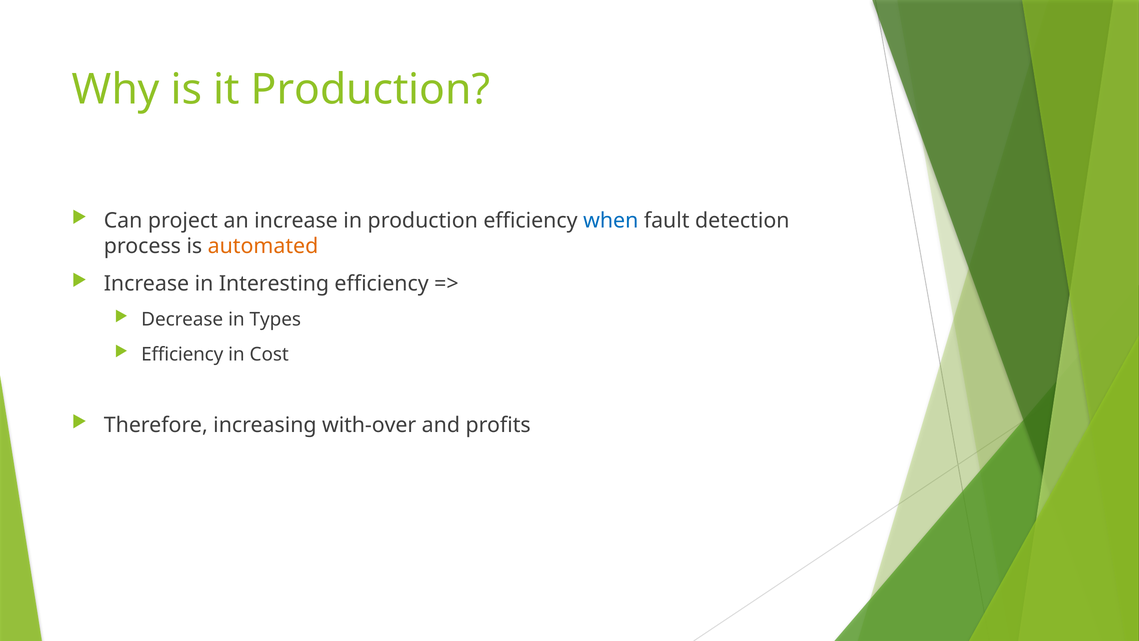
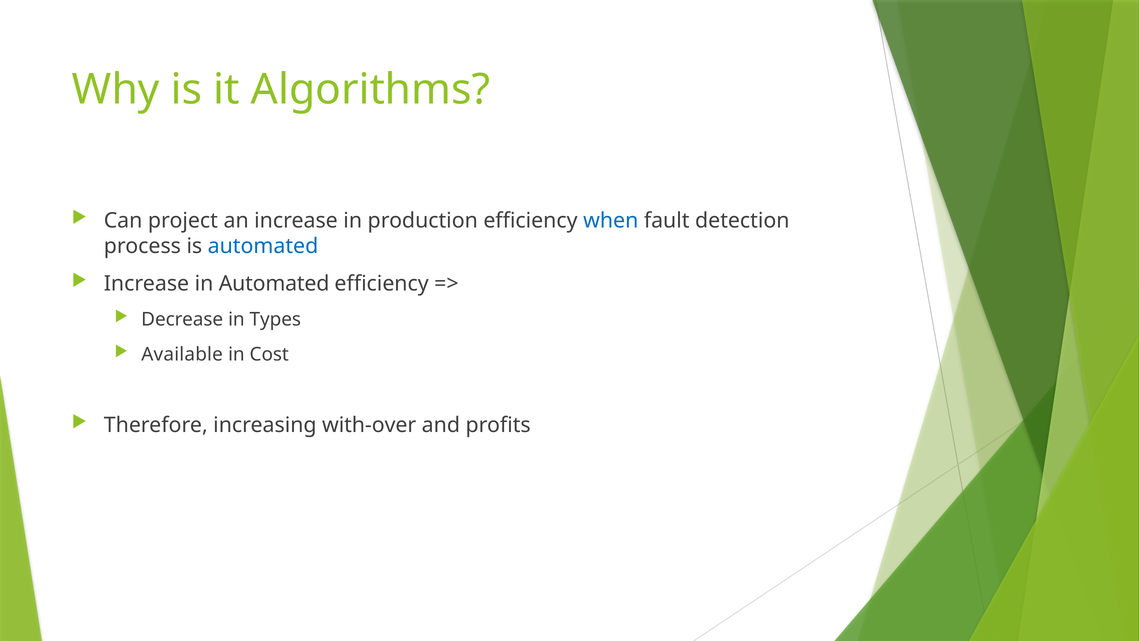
it Production: Production -> Algorithms (370, 90)
automated colour: orange -> blue (263, 246)
in Interesting: Interesting -> Automated (274, 284)
Efficiency: Efficiency -> Available (182, 354)
